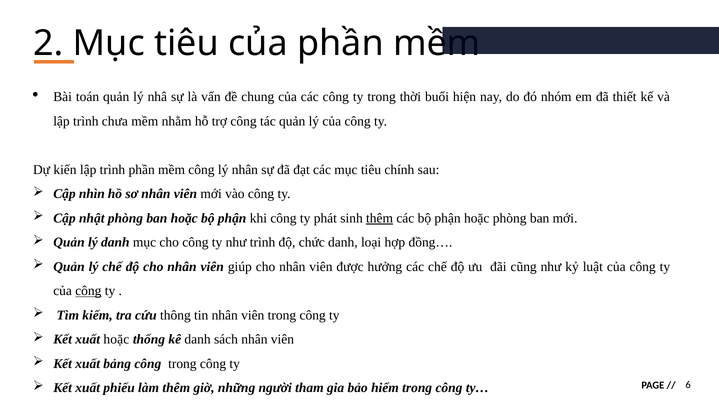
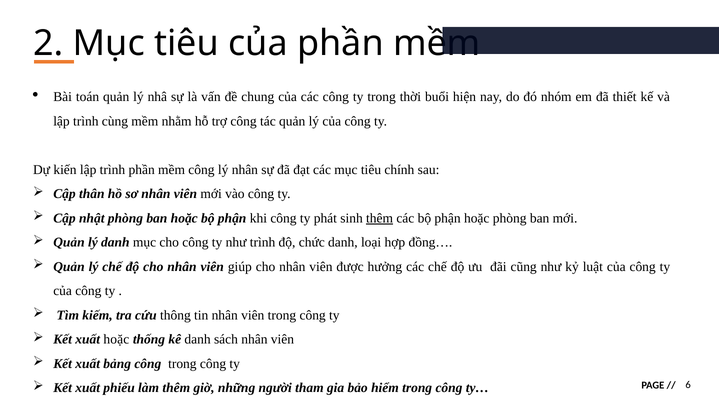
chưa: chưa -> cùng (115, 121)
nhìn: nhìn -> thân (92, 194)
công underline: present -> none (88, 291)
